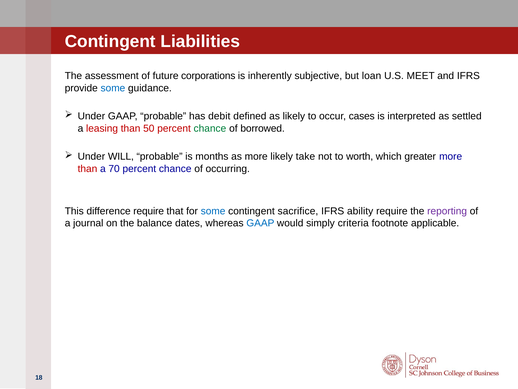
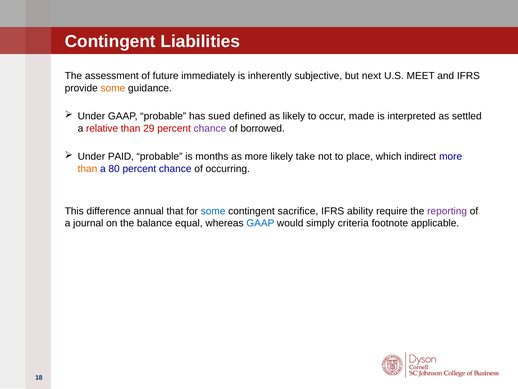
corporations: corporations -> immediately (208, 76)
loan: loan -> next (372, 76)
some colour: blue -> orange (113, 88)
debit: debit -> sued (219, 116)
cases: cases -> made (362, 116)
leasing: leasing -> relative (102, 128)
50: 50 -> 29 (149, 128)
chance colour: green -> purple (210, 128)
WILL: WILL -> PAID (121, 156)
worth: worth -> place (360, 156)
greater: greater -> indirect (420, 156)
than colour: red -> orange (87, 169)
70: 70 -> 80 (114, 169)
difference require: require -> annual (149, 211)
dates: dates -> equal (189, 223)
